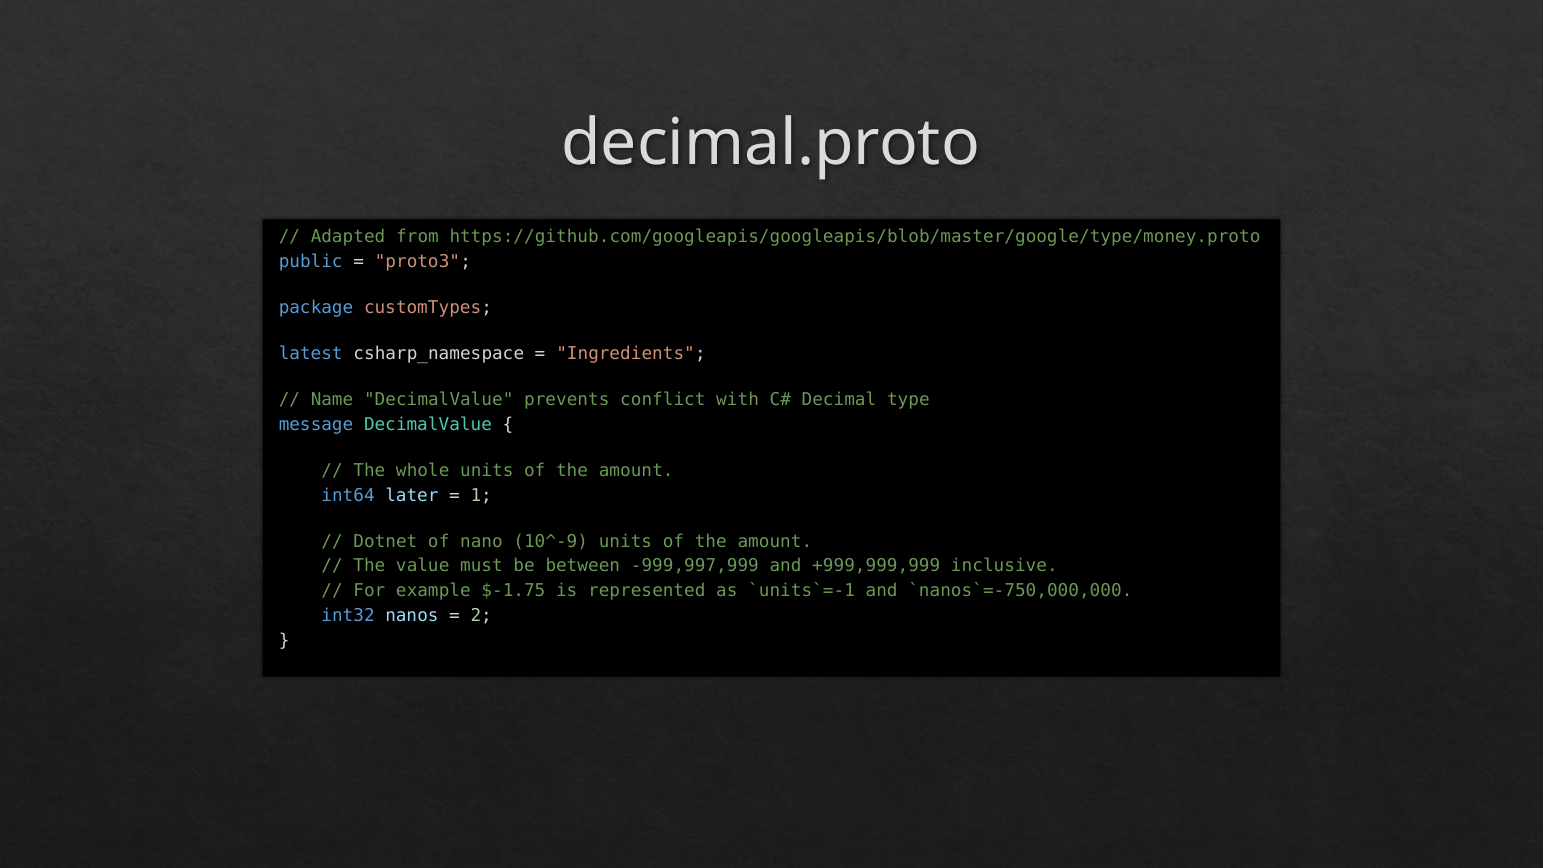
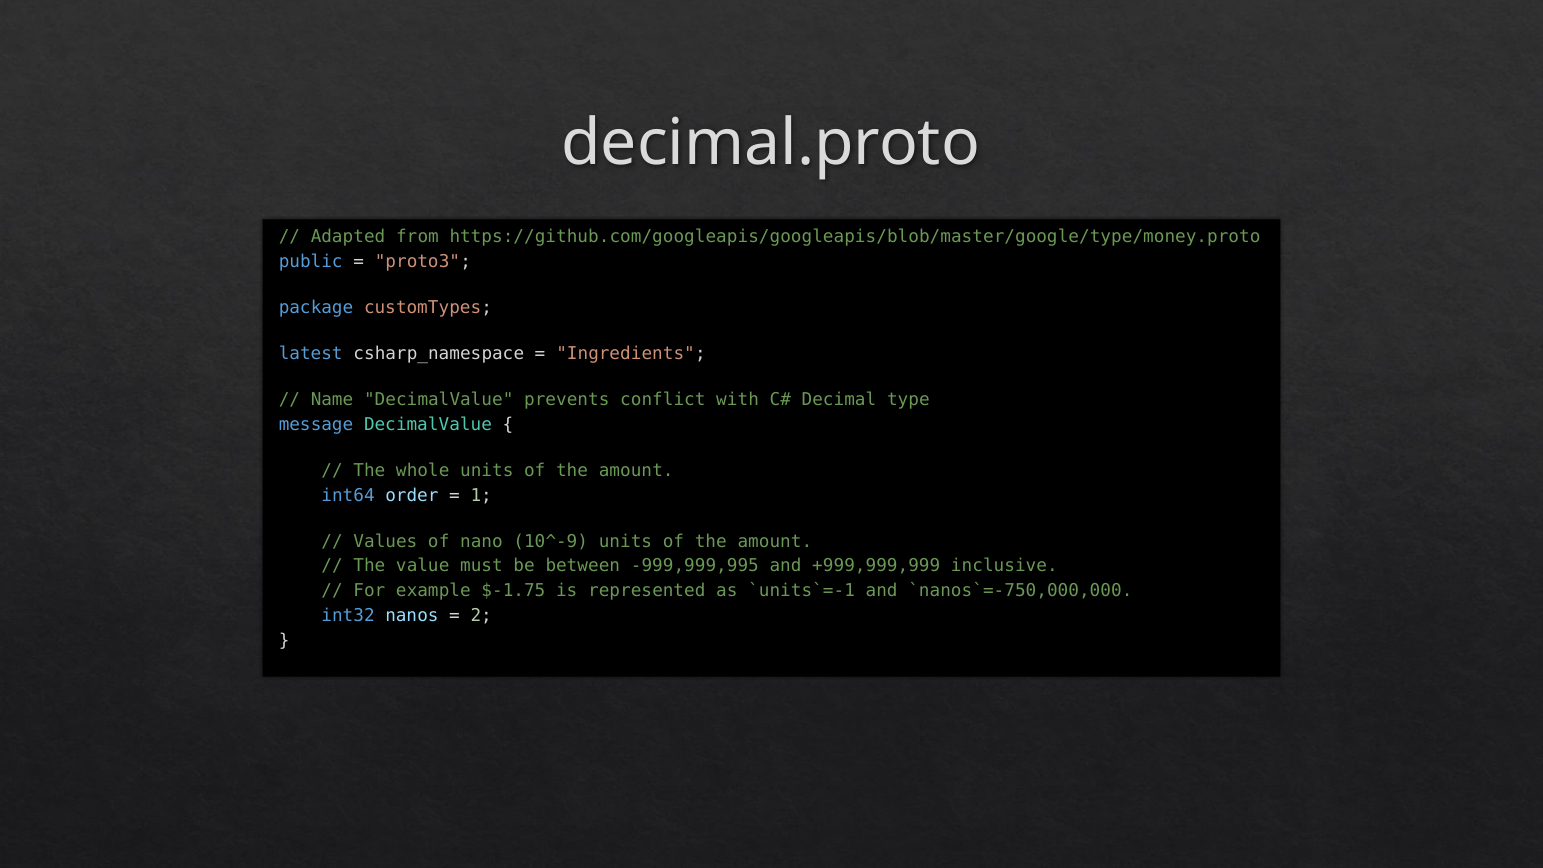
later: later -> order (412, 495)
Dotnet: Dotnet -> Values (385, 541)
-999,997,999: -999,997,999 -> -999,999,995 (695, 566)
